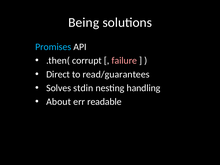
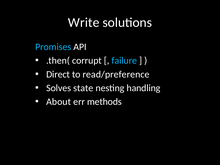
Being: Being -> Write (84, 22)
failure colour: pink -> light blue (124, 61)
read/guarantees: read/guarantees -> read/preference (116, 74)
stdin: stdin -> state (83, 88)
readable: readable -> methods (104, 102)
